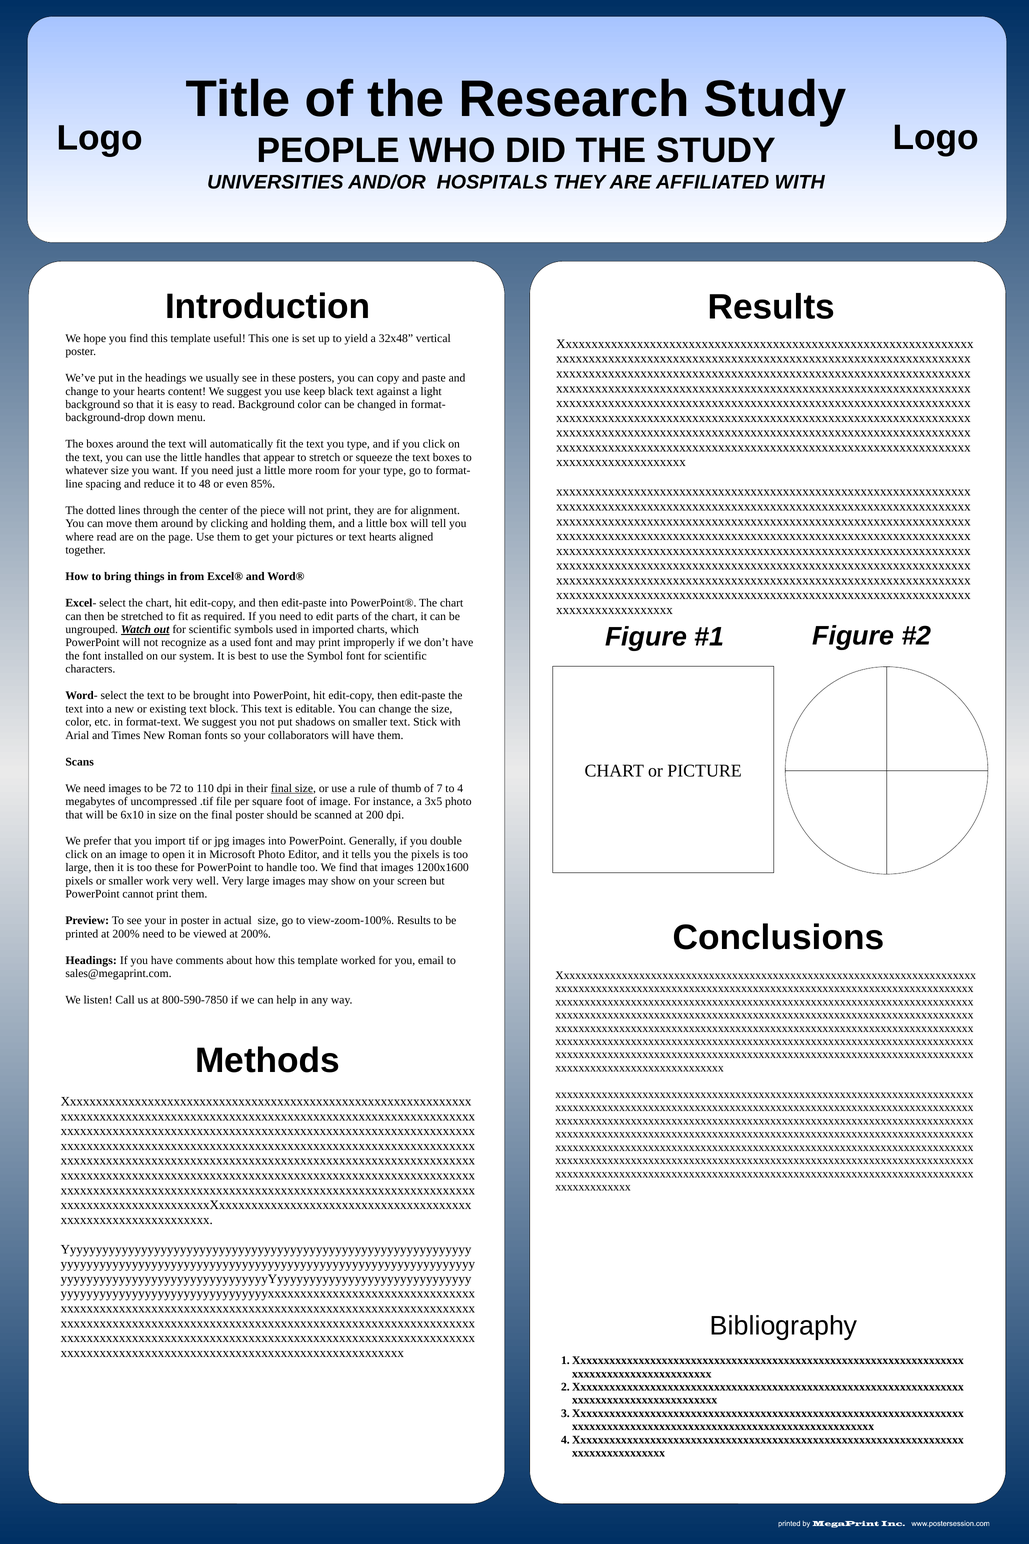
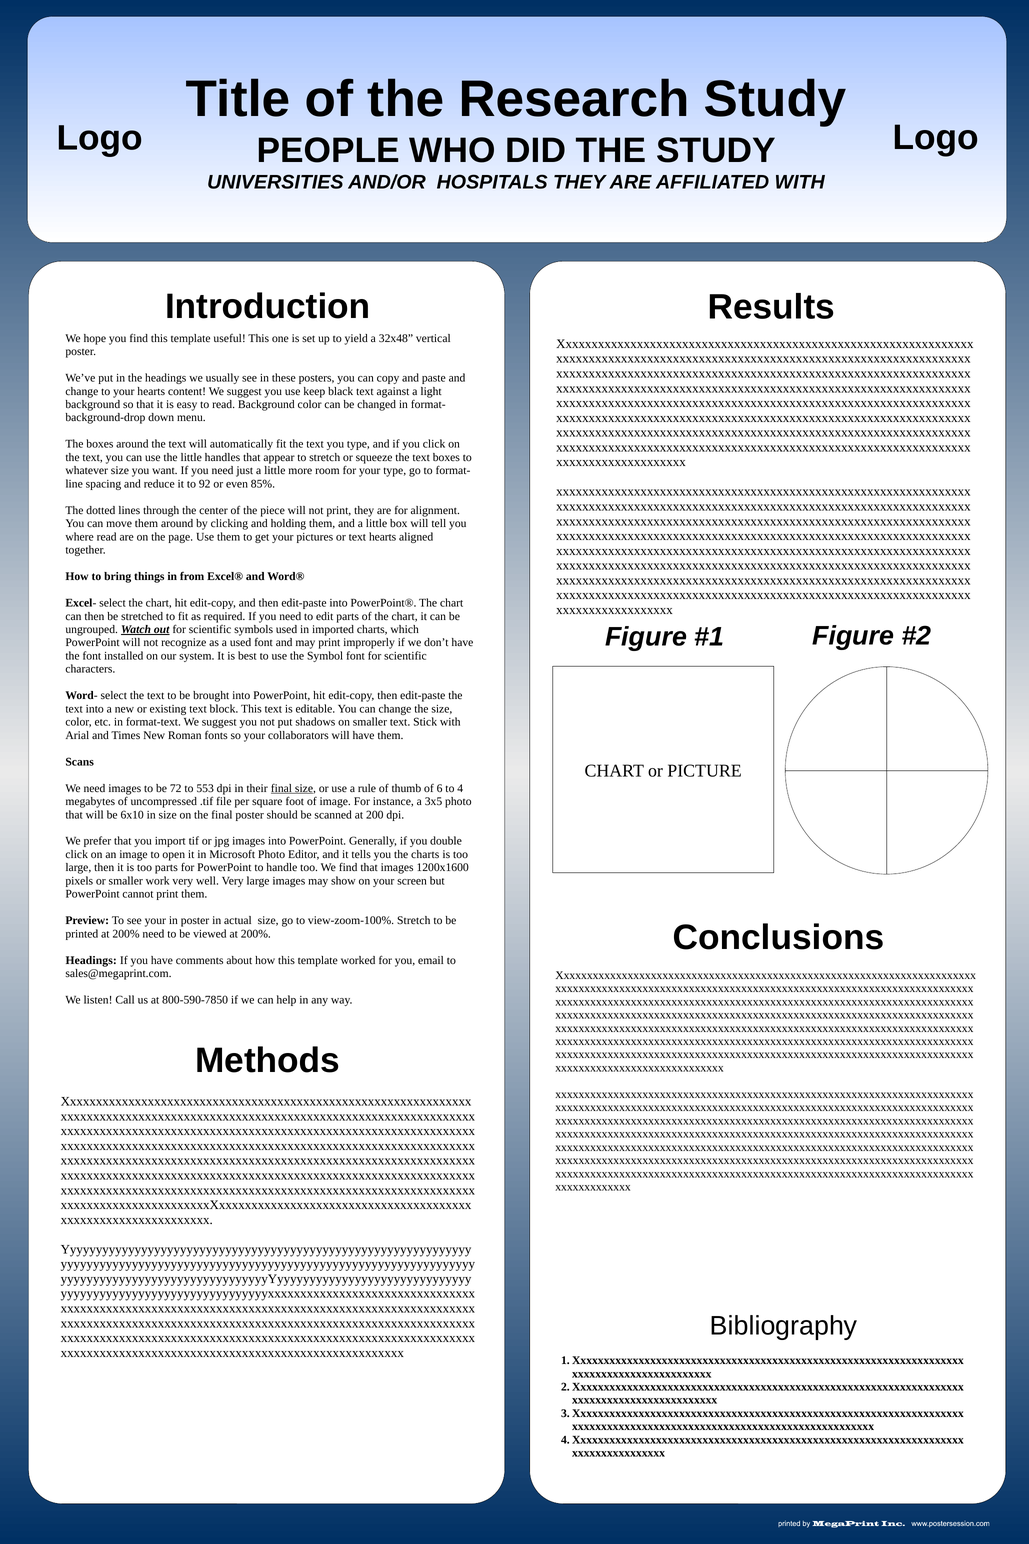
48: 48 -> 92 (205, 484)
110: 110 -> 553 (205, 788)
7: 7 -> 6 (440, 788)
the pixels: pixels -> charts (425, 854)
too these: these -> parts (166, 867)
view-zoom-100% Results: Results -> Stretch (414, 920)
